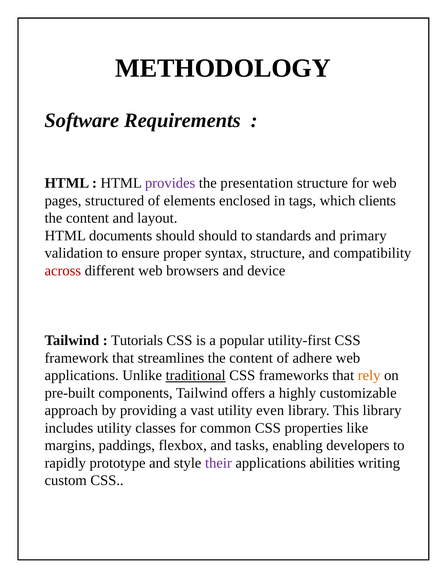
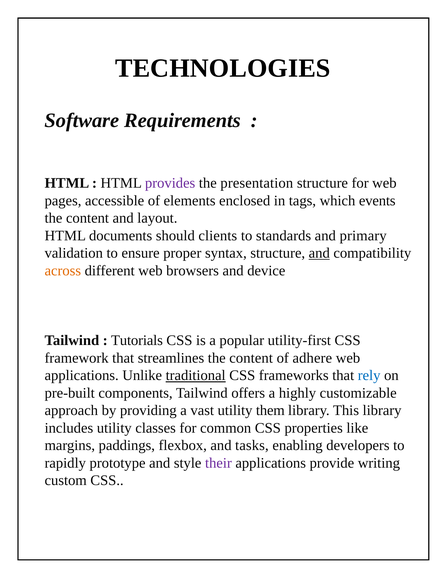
METHODOLOGY: METHODOLOGY -> TECHNOLOGIES (223, 68)
structured: structured -> accessible (115, 201)
clients: clients -> events (377, 201)
should should: should -> clients (218, 236)
and underline: none -> present (319, 253)
across colour: red -> orange (63, 271)
rely colour: orange -> blue (369, 376)
even: even -> them (270, 411)
abilities: abilities -> provide (332, 463)
